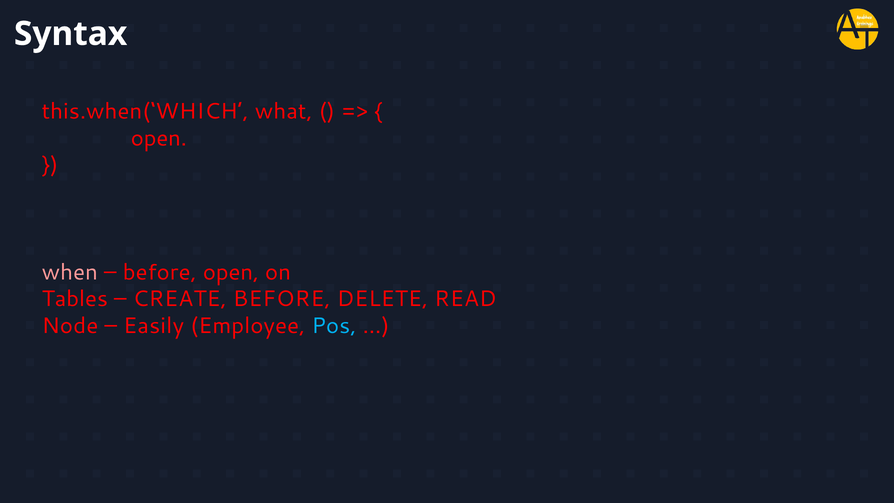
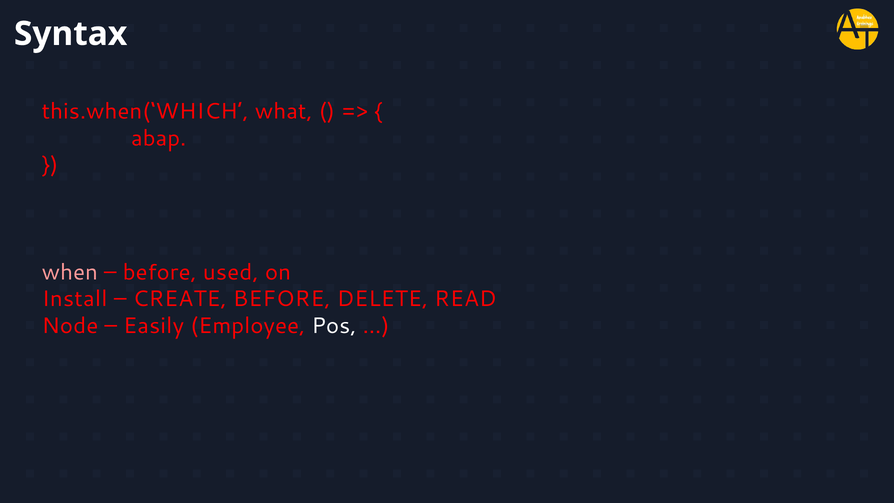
open: open -> abap (159, 138)
before open: open -> used (231, 272)
Tables: Tables -> Install (75, 299)
Pos colour: light blue -> white (334, 326)
